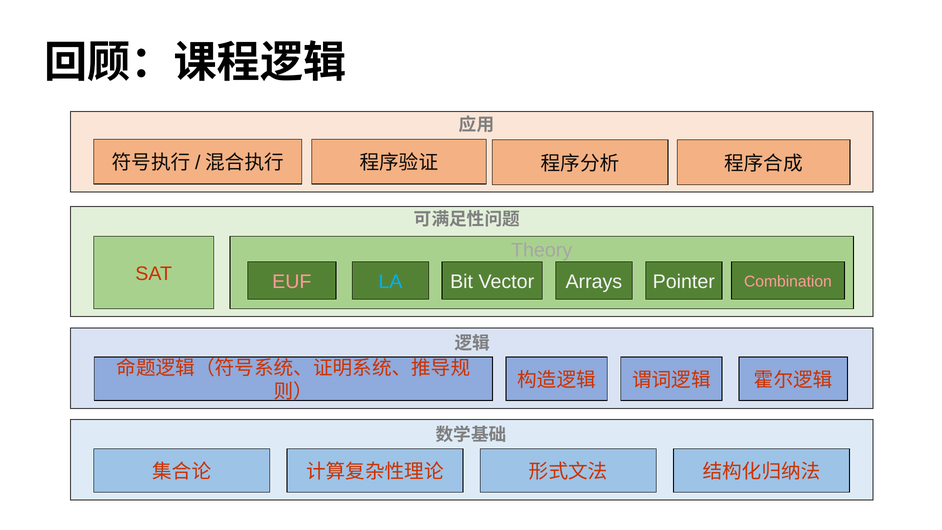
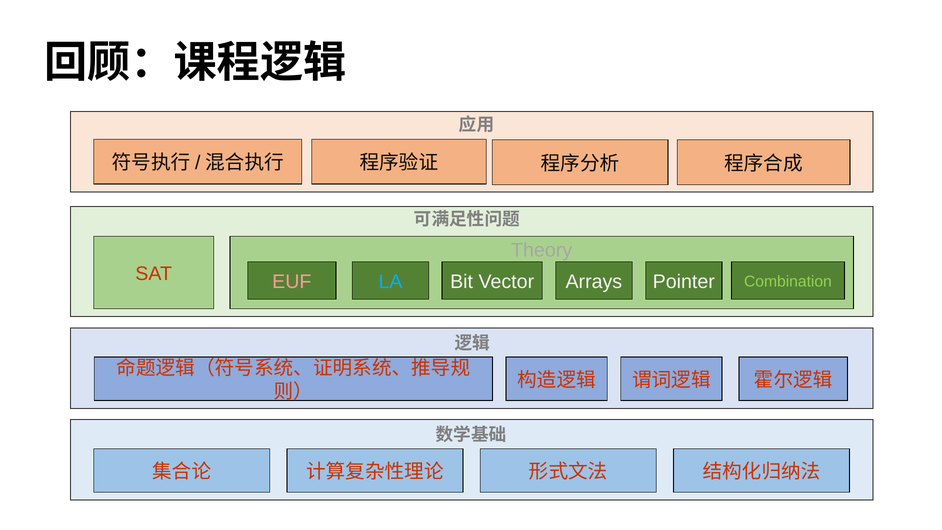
Combination colour: pink -> light green (788, 282)
